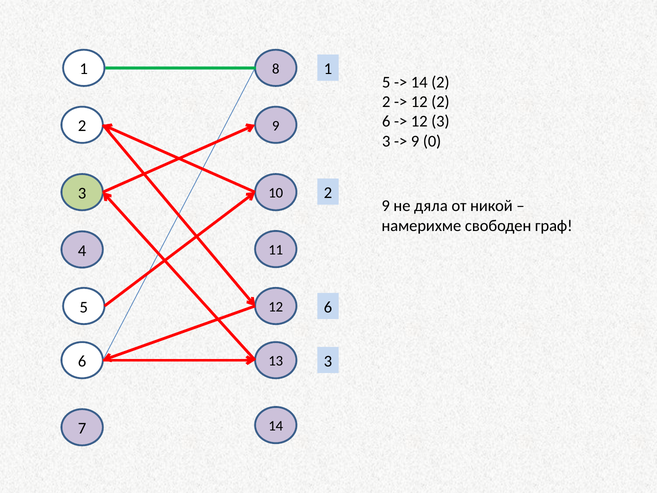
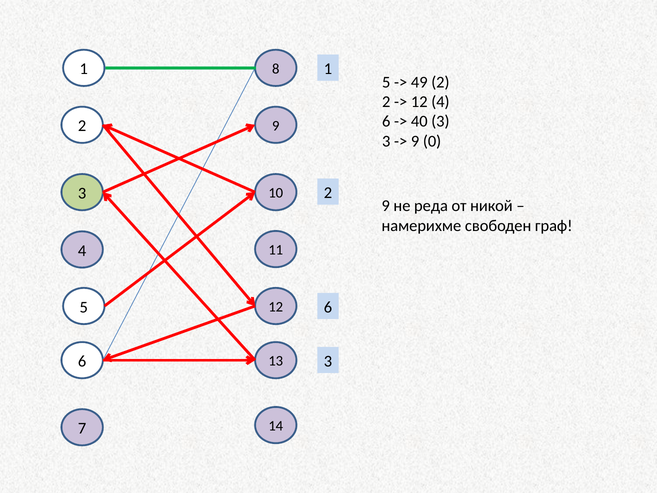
14: 14 -> 49 (419, 82)
12 2: 2 -> 4 (440, 102)
12: 12 -> 40 (419, 122)
дяла: дяла -> реда (431, 206)
